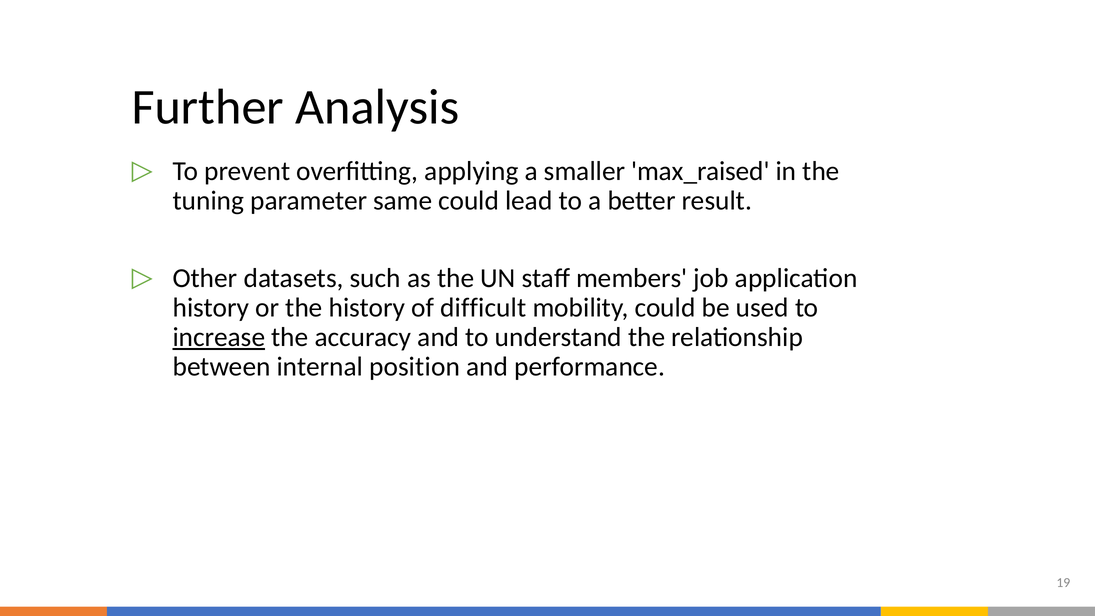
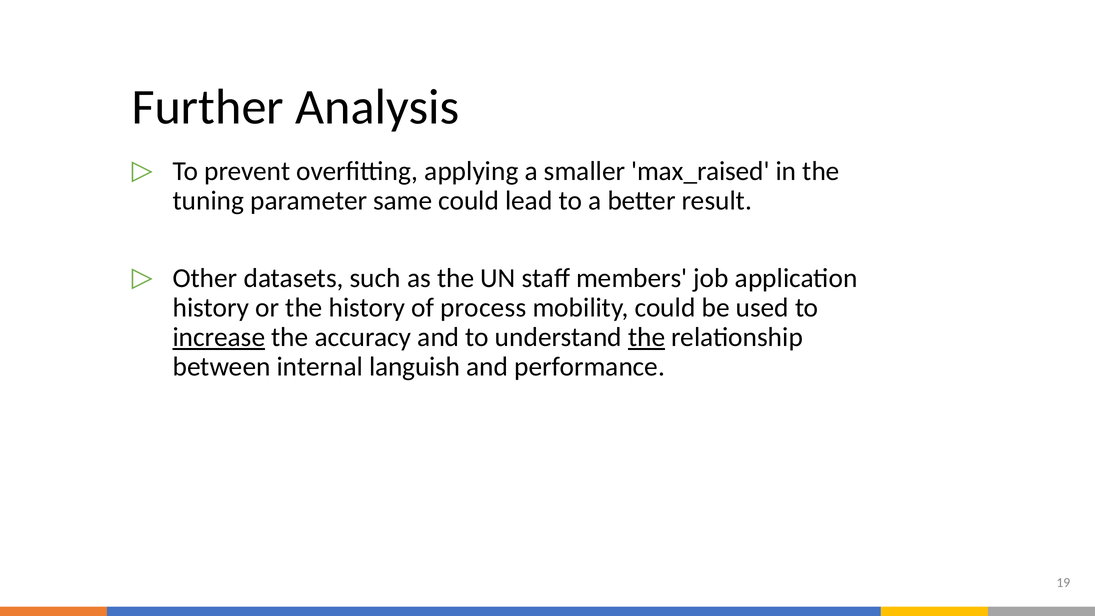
difficult: difficult -> process (483, 308)
the underline: none -> present (647, 337)
position: position -> languish (415, 367)
